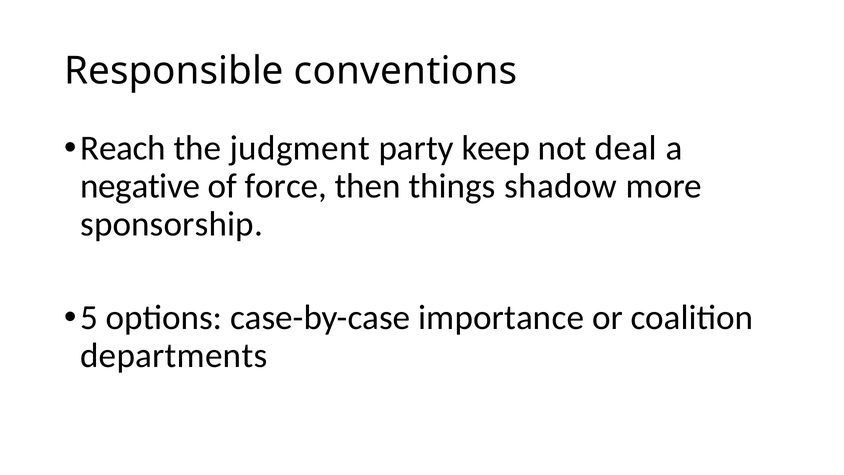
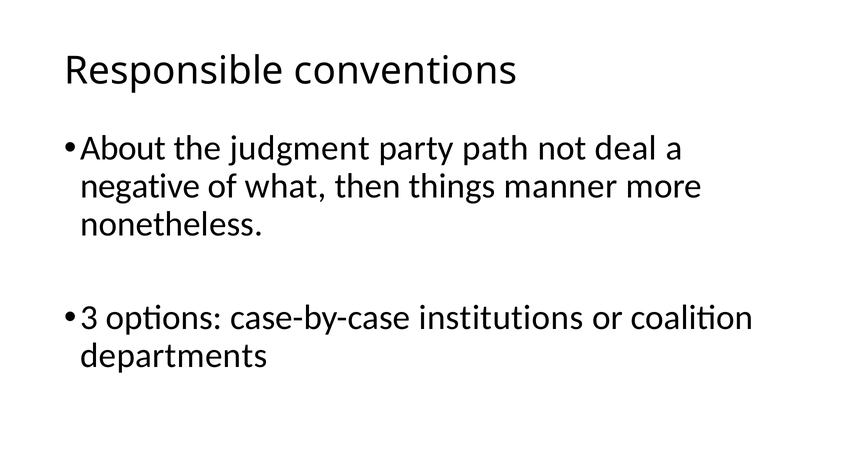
Reach: Reach -> About (123, 148)
keep: keep -> path (495, 148)
force: force -> what (286, 186)
shadow: shadow -> manner (561, 186)
sponsorship: sponsorship -> nonetheless (172, 224)
5: 5 -> 3 (89, 318)
importance: importance -> institutions (501, 318)
